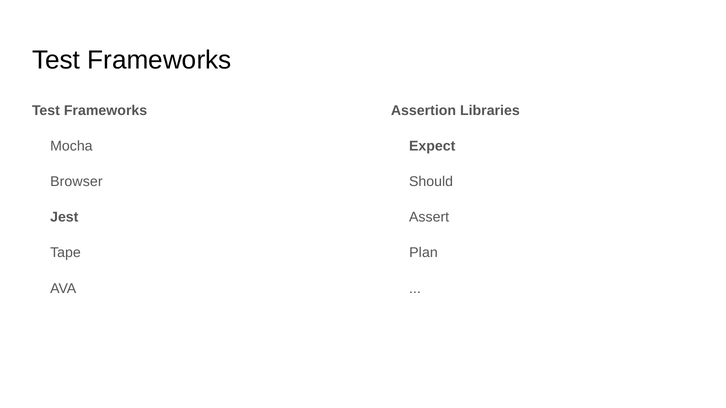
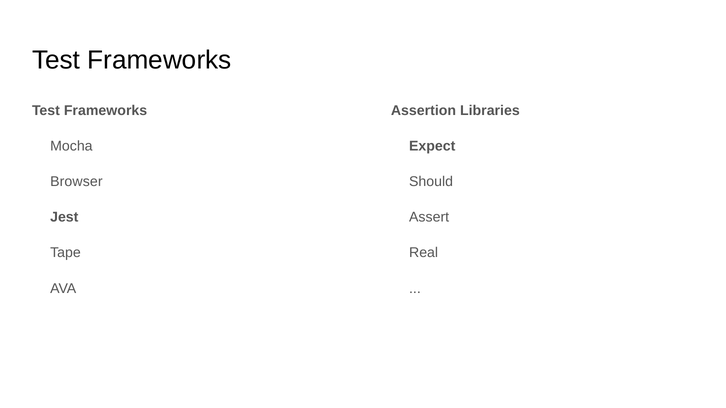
Plan: Plan -> Real (424, 253)
